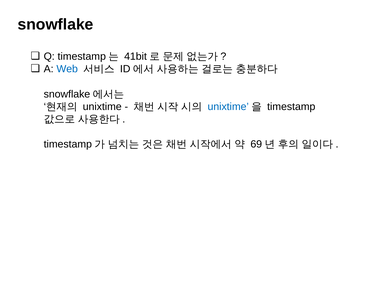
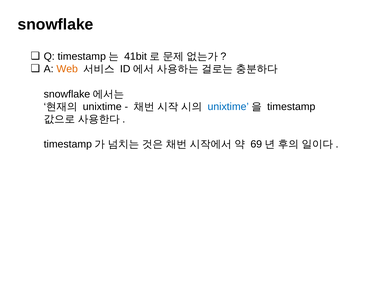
Web colour: blue -> orange (67, 69)
